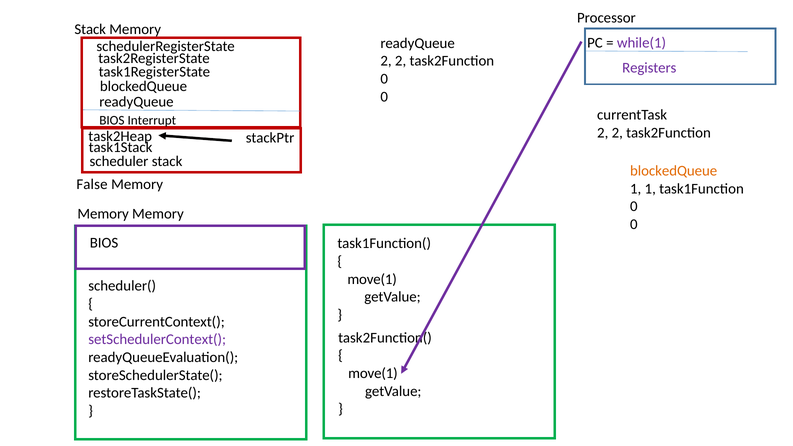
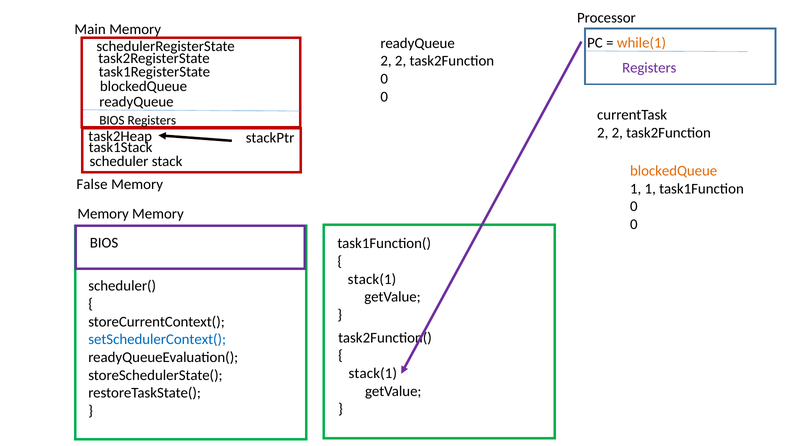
Stack: Stack -> Main (90, 29)
while(1 colour: purple -> orange (641, 43)
Interrupt: Interrupt -> Registers (152, 120)
move(1: move(1 -> stack(1 (372, 279)
setSchedulerContext( colour: purple -> blue (157, 339)
move(1: move(1 -> stack(1 (373, 373)
